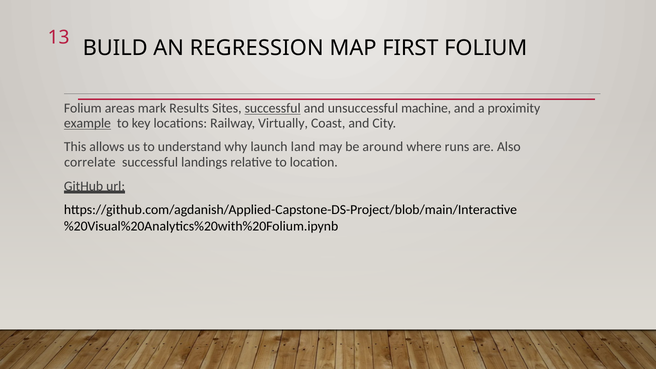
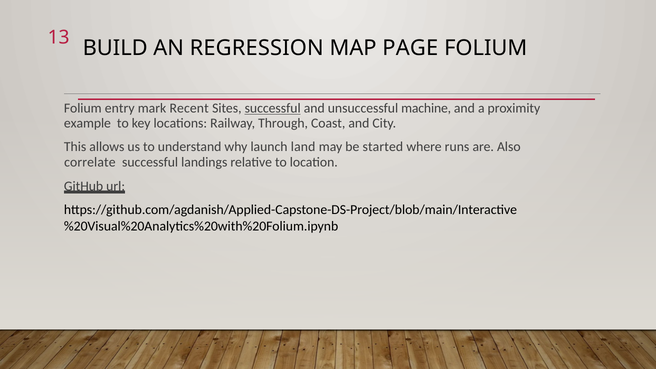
FIRST: FIRST -> PAGE (410, 48)
areas: areas -> entry (120, 108)
Results: Results -> Recent (189, 108)
example underline: present -> none (87, 123)
Virtually: Virtually -> Through (283, 123)
around: around -> started (383, 147)
